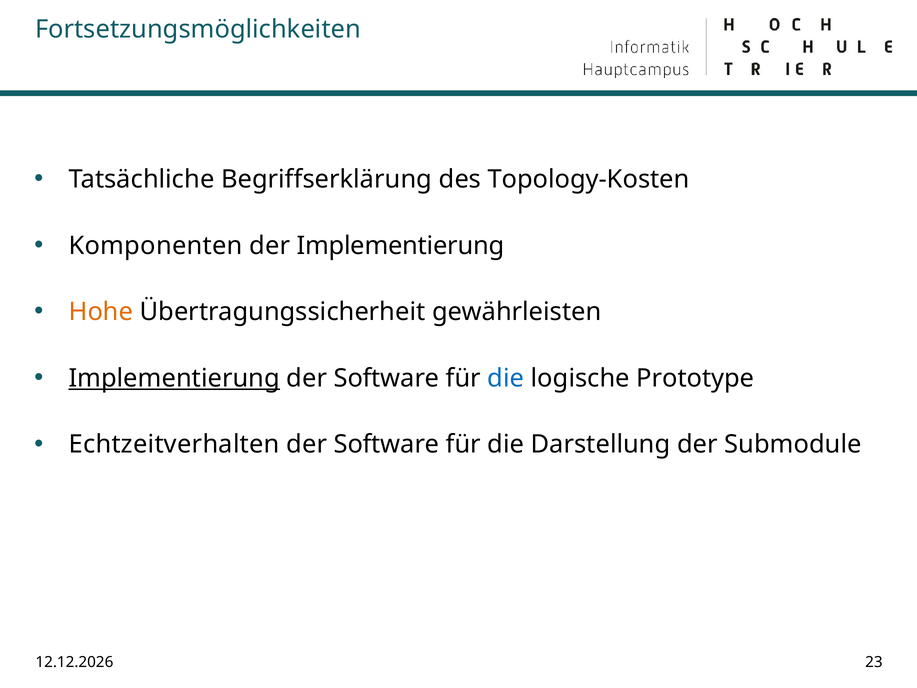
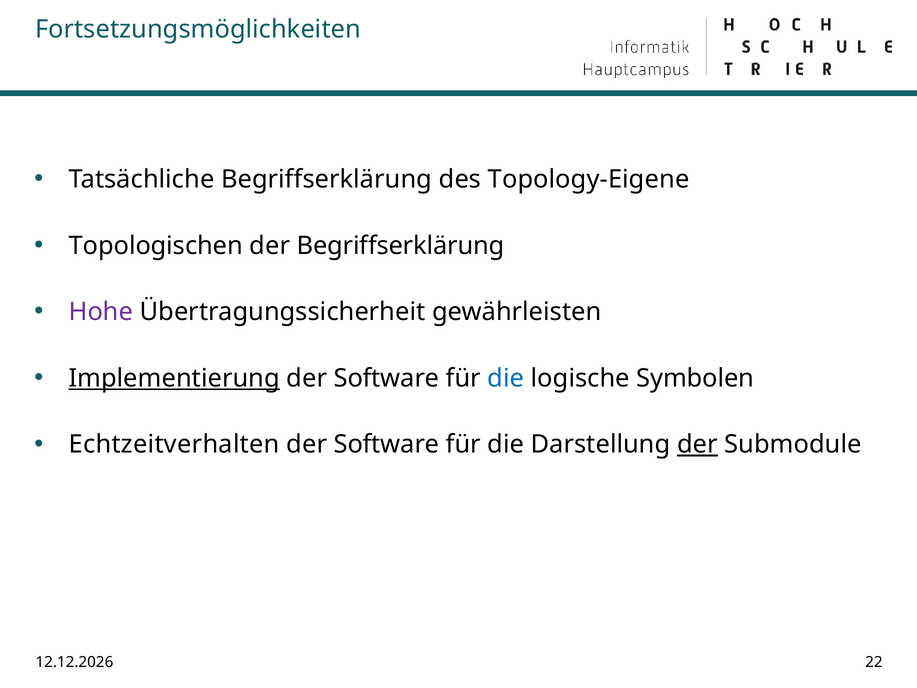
Topology-Kosten: Topology-Kosten -> Topology-Eigene (589, 179)
Komponenten: Komponenten -> Topologischen (156, 246)
der Implementierung: Implementierung -> Begriffserklärung (401, 246)
Hohe colour: orange -> purple (101, 312)
Prototype: Prototype -> Symbolen (695, 378)
der underline: none -> present (697, 444)
23: 23 -> 22 (874, 662)
